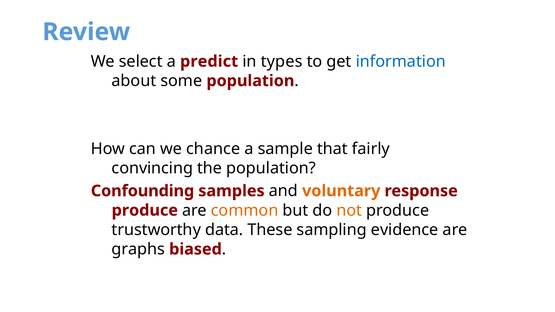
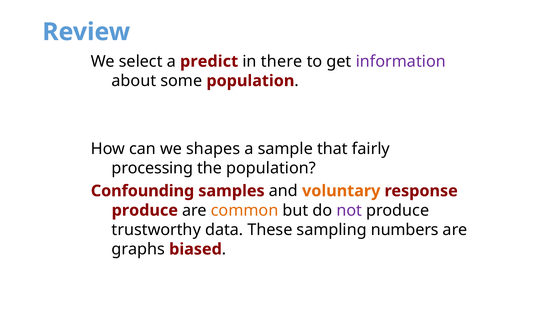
types: types -> there (282, 61)
information colour: blue -> purple (401, 61)
chance: chance -> shapes (213, 149)
convincing: convincing -> processing (152, 168)
not colour: orange -> purple (349, 210)
evidence: evidence -> numbers (405, 230)
